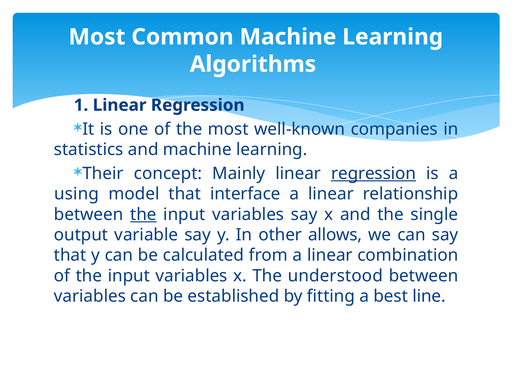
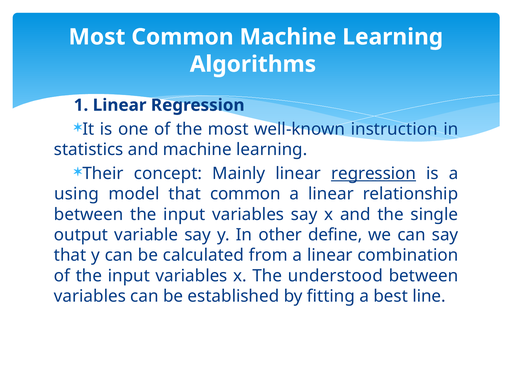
companies: companies -> instruction (394, 129)
that interface: interface -> common (245, 194)
the underline: present -> none (143, 214)
allows: allows -> define (335, 235)
